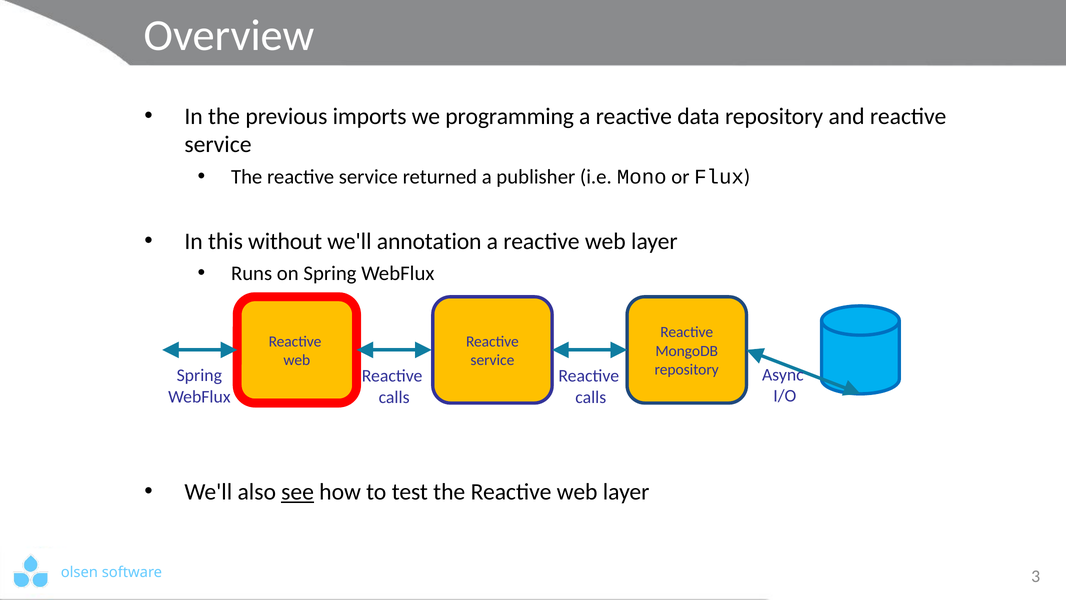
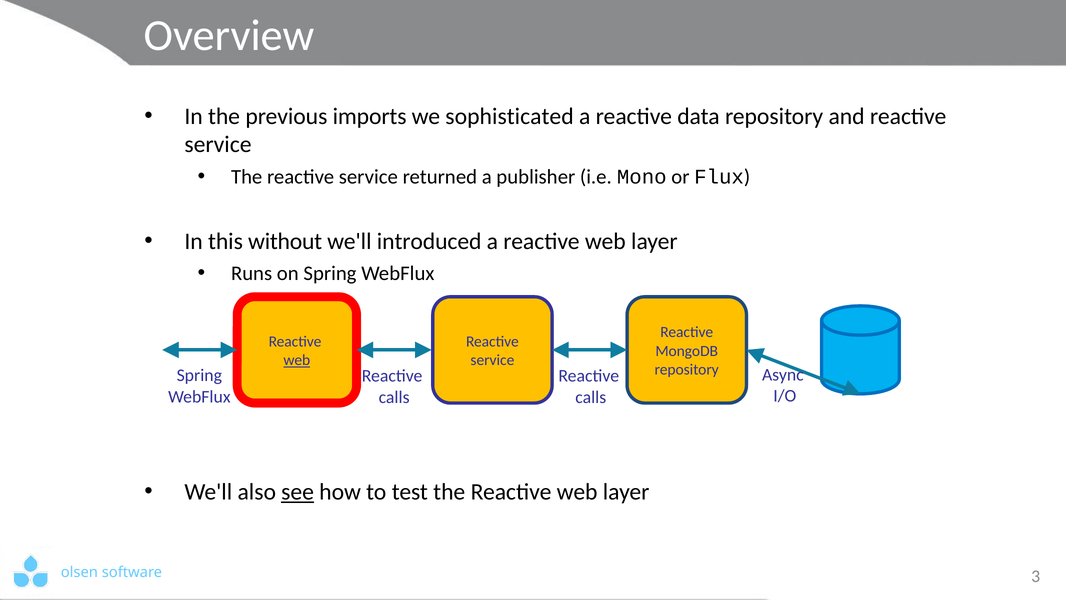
programming: programming -> sophisticated (510, 116)
annotation: annotation -> introduced (429, 241)
web underline: none -> present (297, 360)
